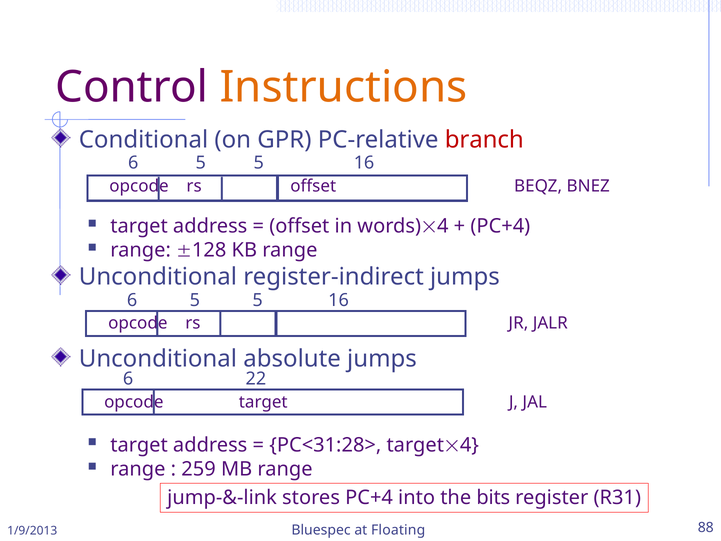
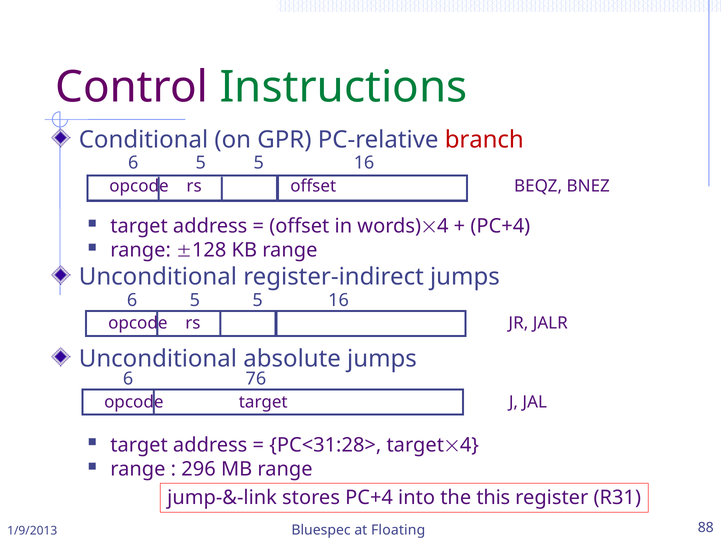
Instructions colour: orange -> green (344, 87)
22: 22 -> 76 (256, 379)
259: 259 -> 296 (199, 469)
bits: bits -> this (493, 497)
